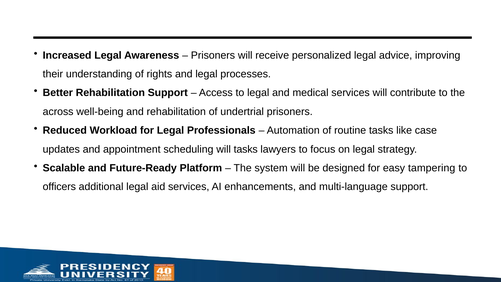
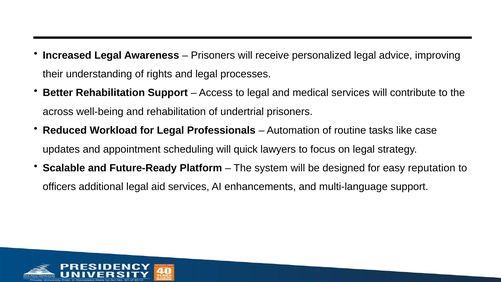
will tasks: tasks -> quick (246, 149)
tampering: tampering -> reputation (432, 168)
